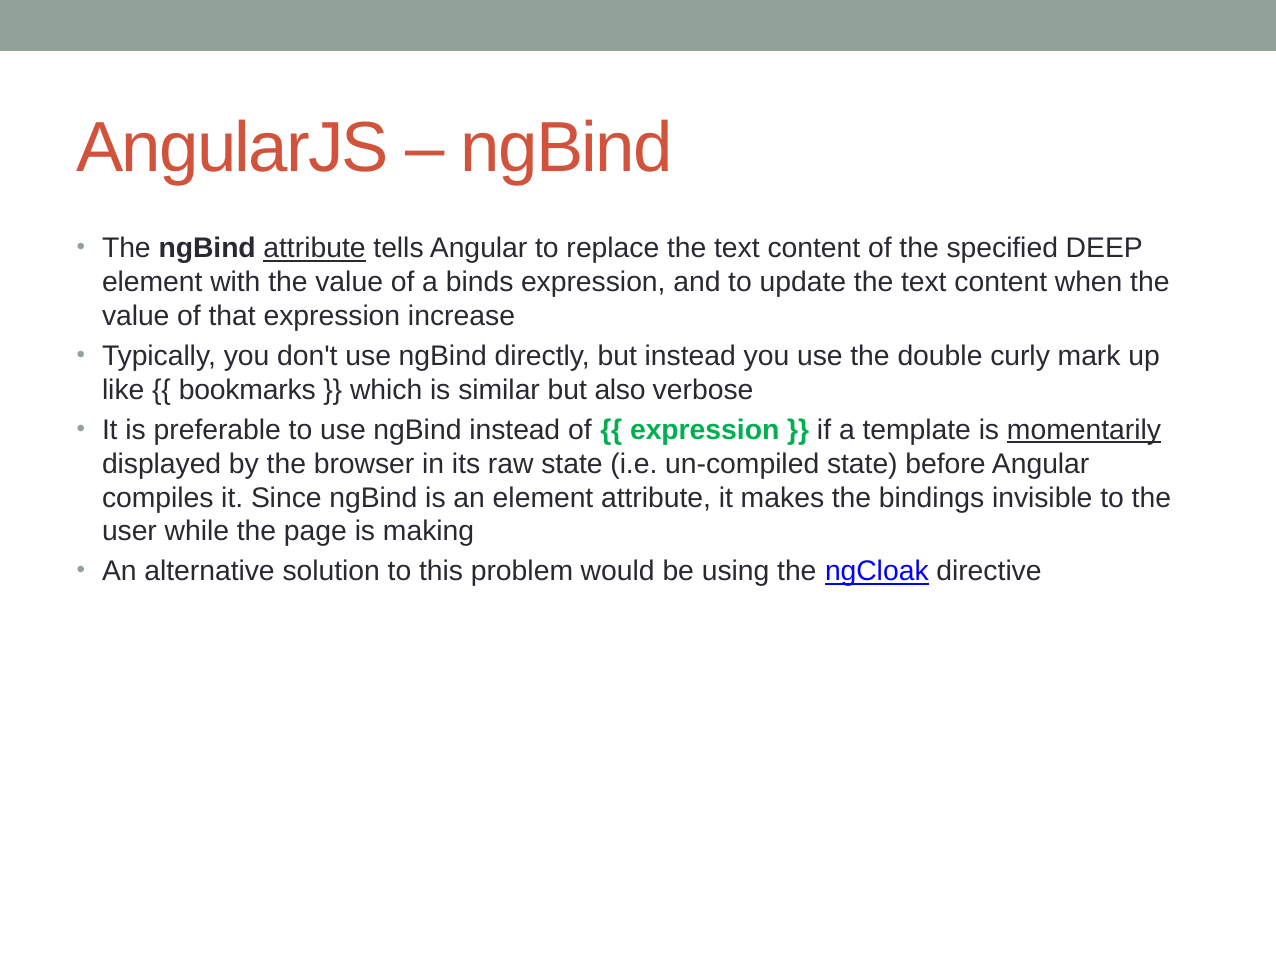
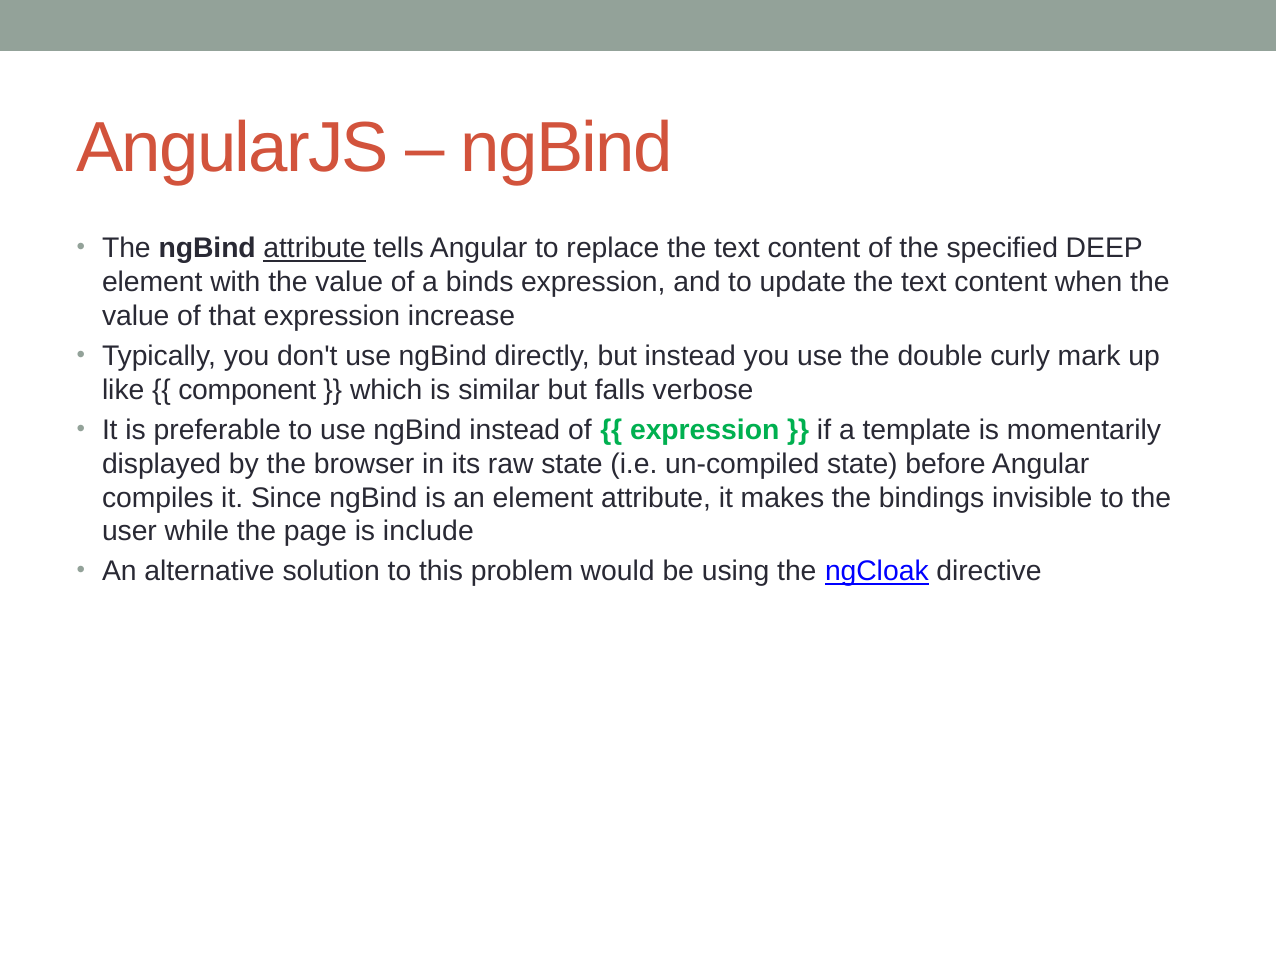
bookmarks: bookmarks -> component (247, 390)
also: also -> falls (620, 390)
momentarily underline: present -> none (1084, 430)
making: making -> include (428, 532)
